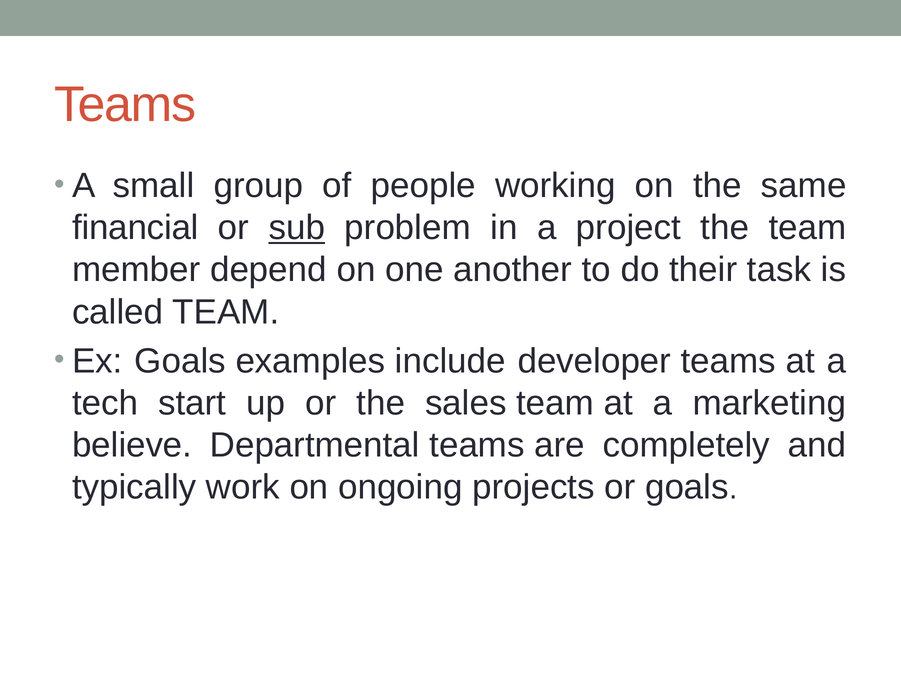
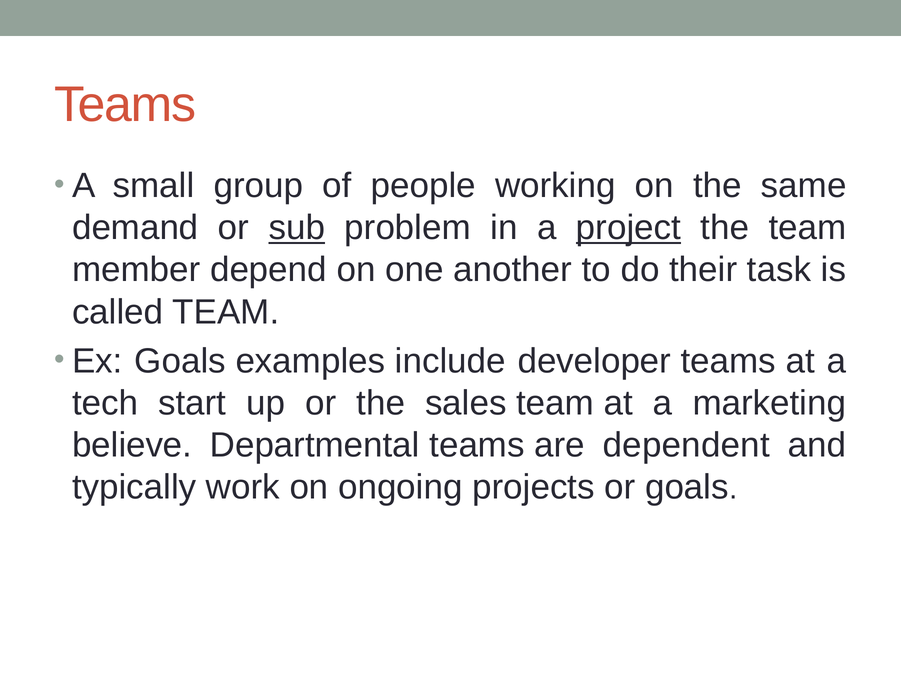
financial: financial -> demand (135, 228)
project underline: none -> present (628, 228)
completely: completely -> dependent (686, 445)
